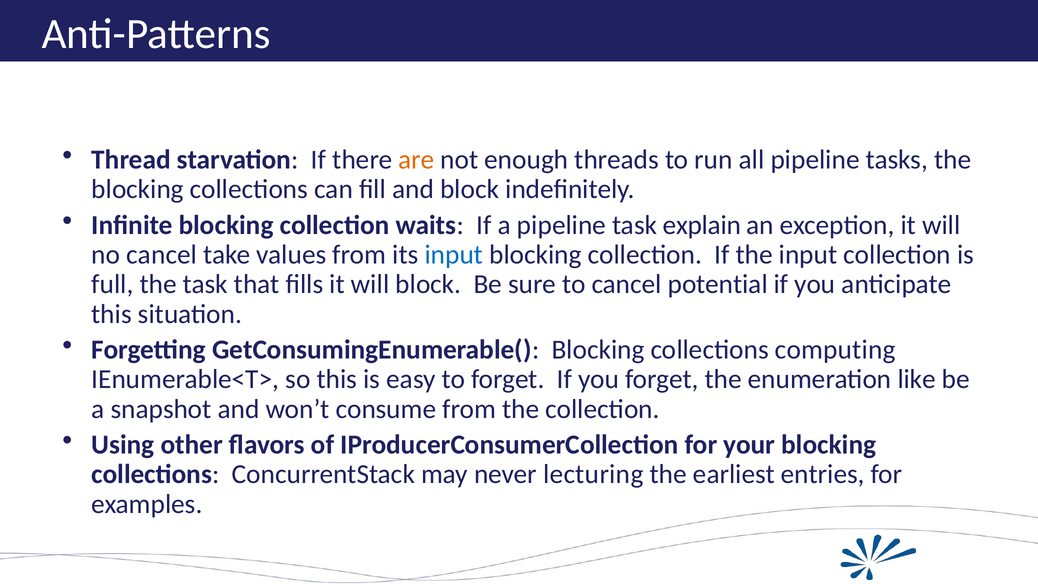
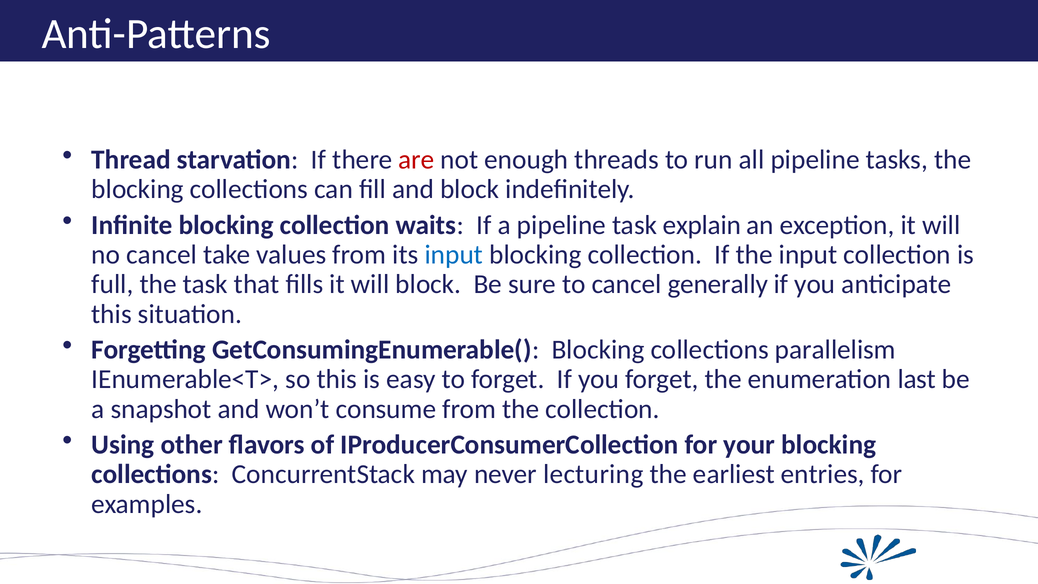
are colour: orange -> red (416, 160)
potential: potential -> generally (718, 284)
computing: computing -> parallelism (835, 350)
like: like -> last (917, 379)
